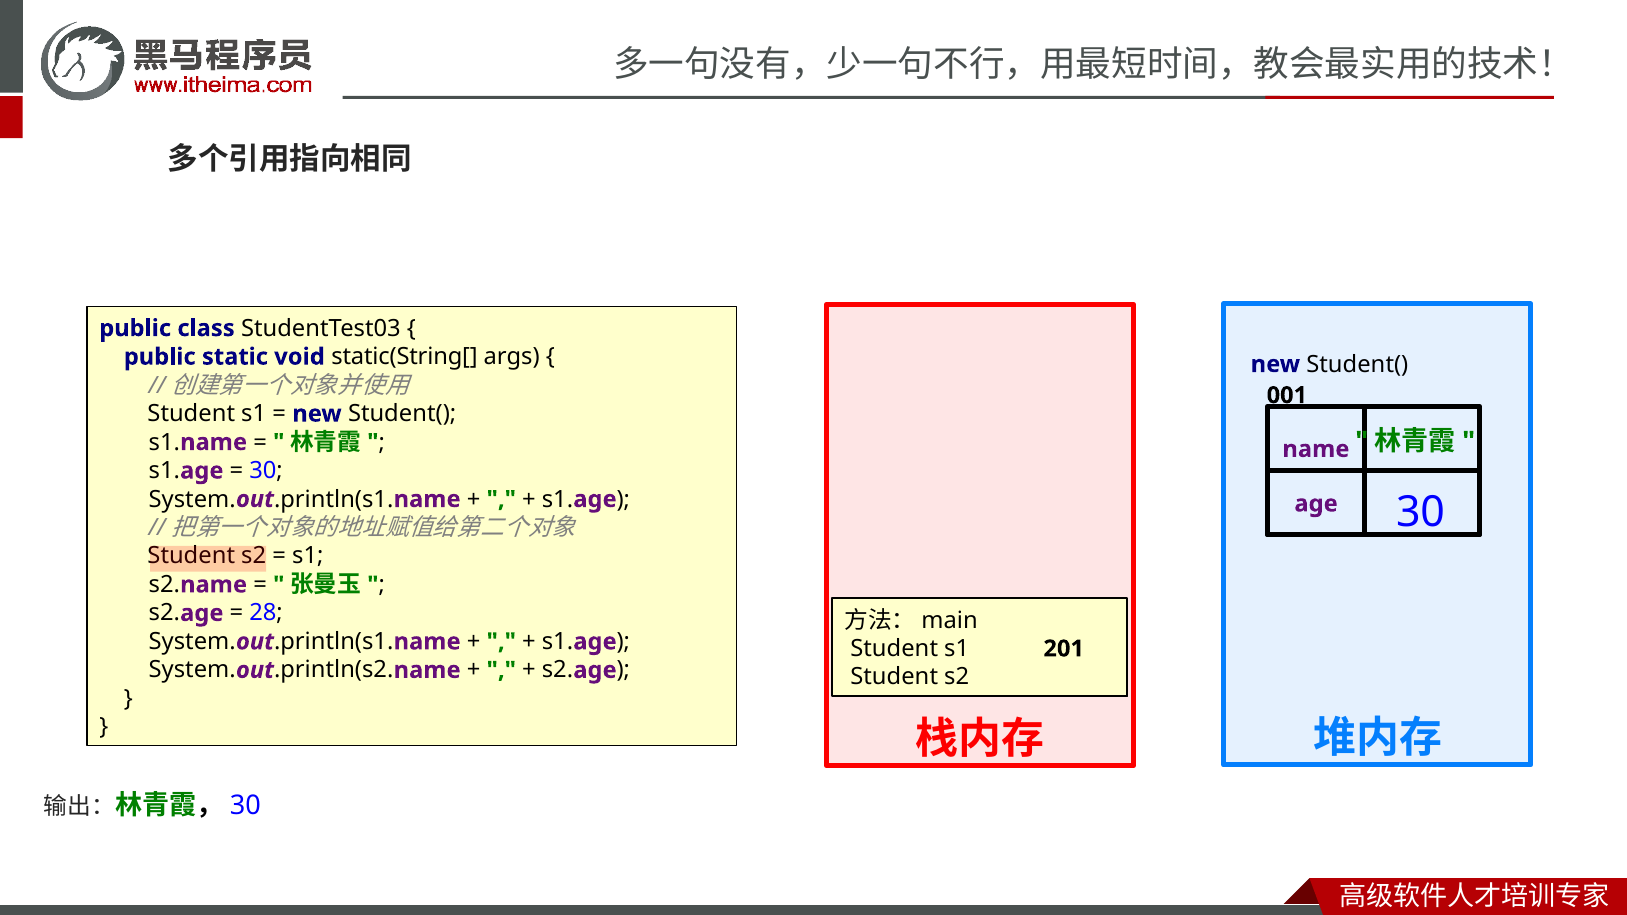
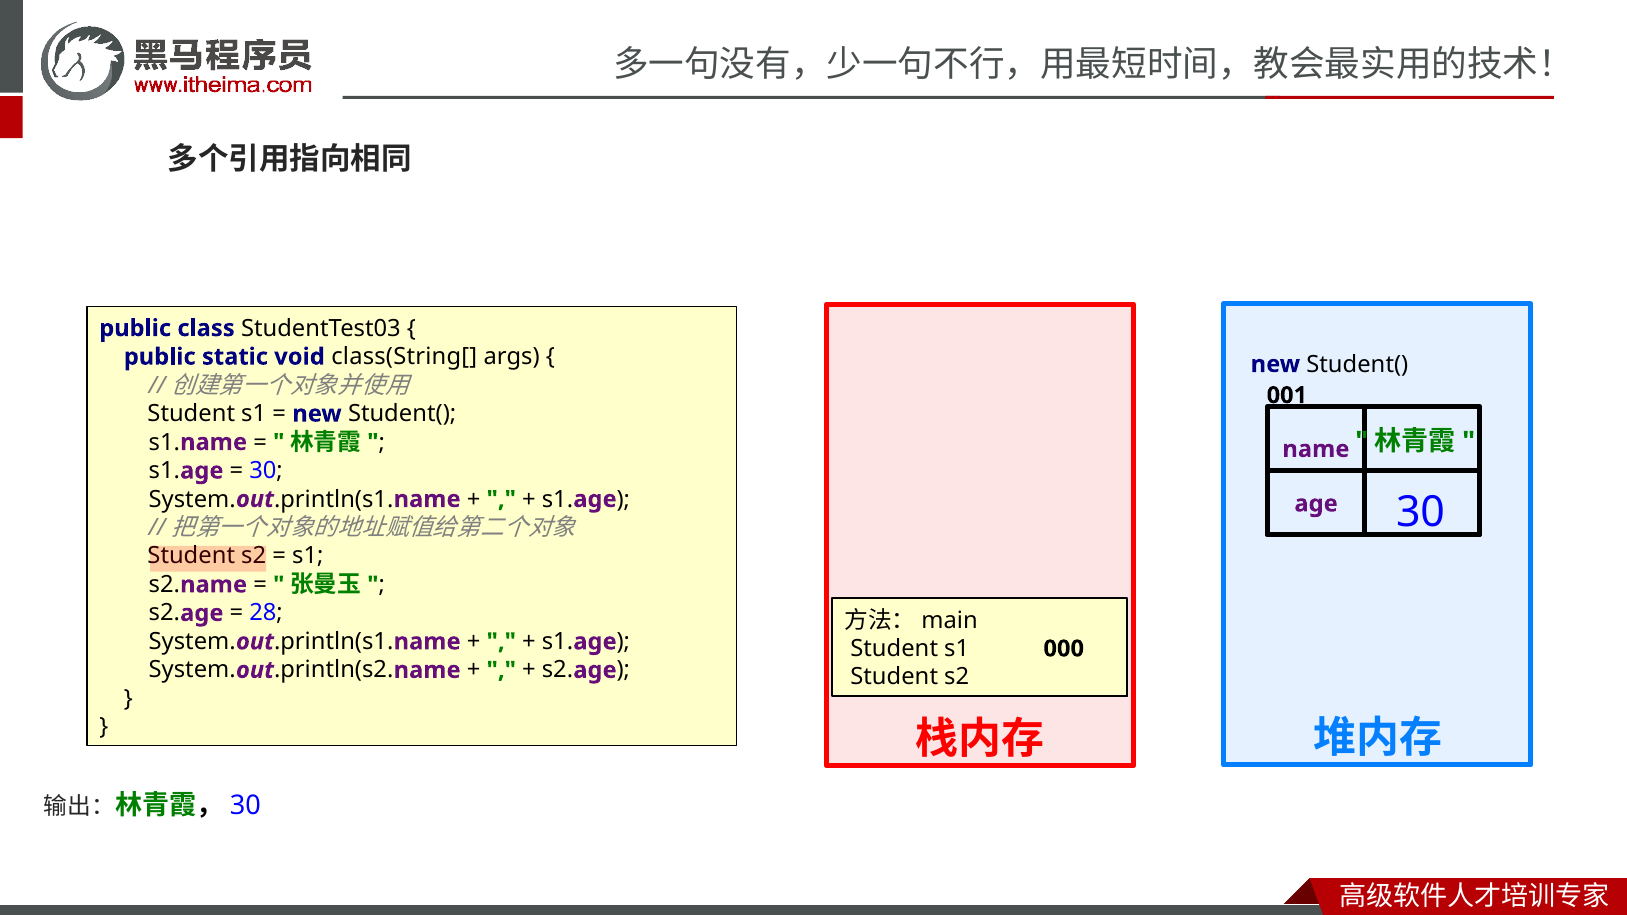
static(String[: static(String[ -> class(String[ (404, 357)
201: 201 -> 000 (1064, 649)
